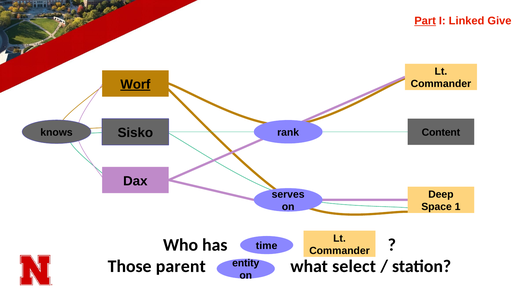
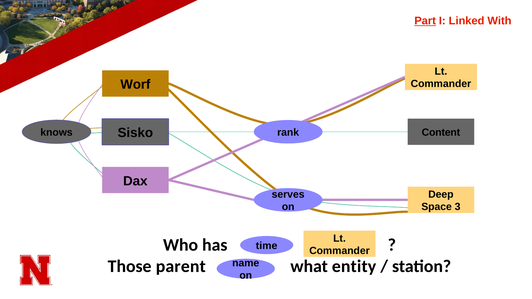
Give: Give -> With (499, 21)
Worf underline: present -> none (135, 85)
1: 1 -> 3 (458, 207)
entity: entity -> name (246, 263)
select: select -> entity (354, 266)
